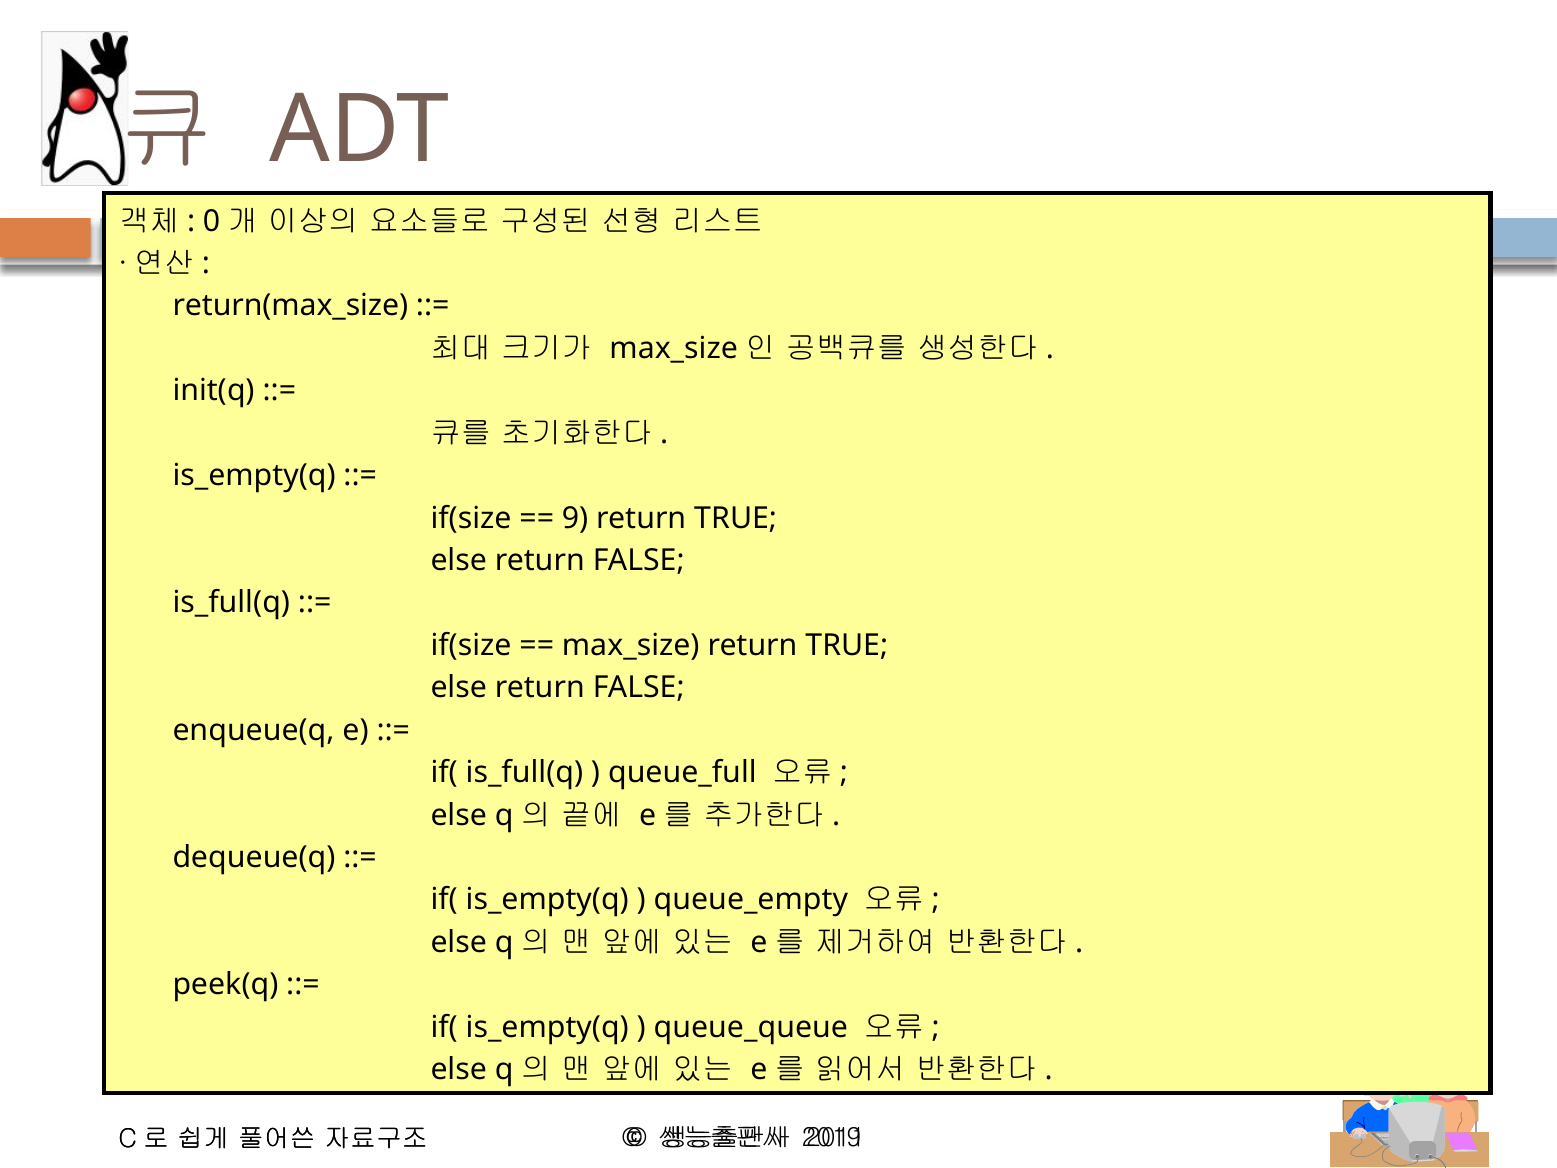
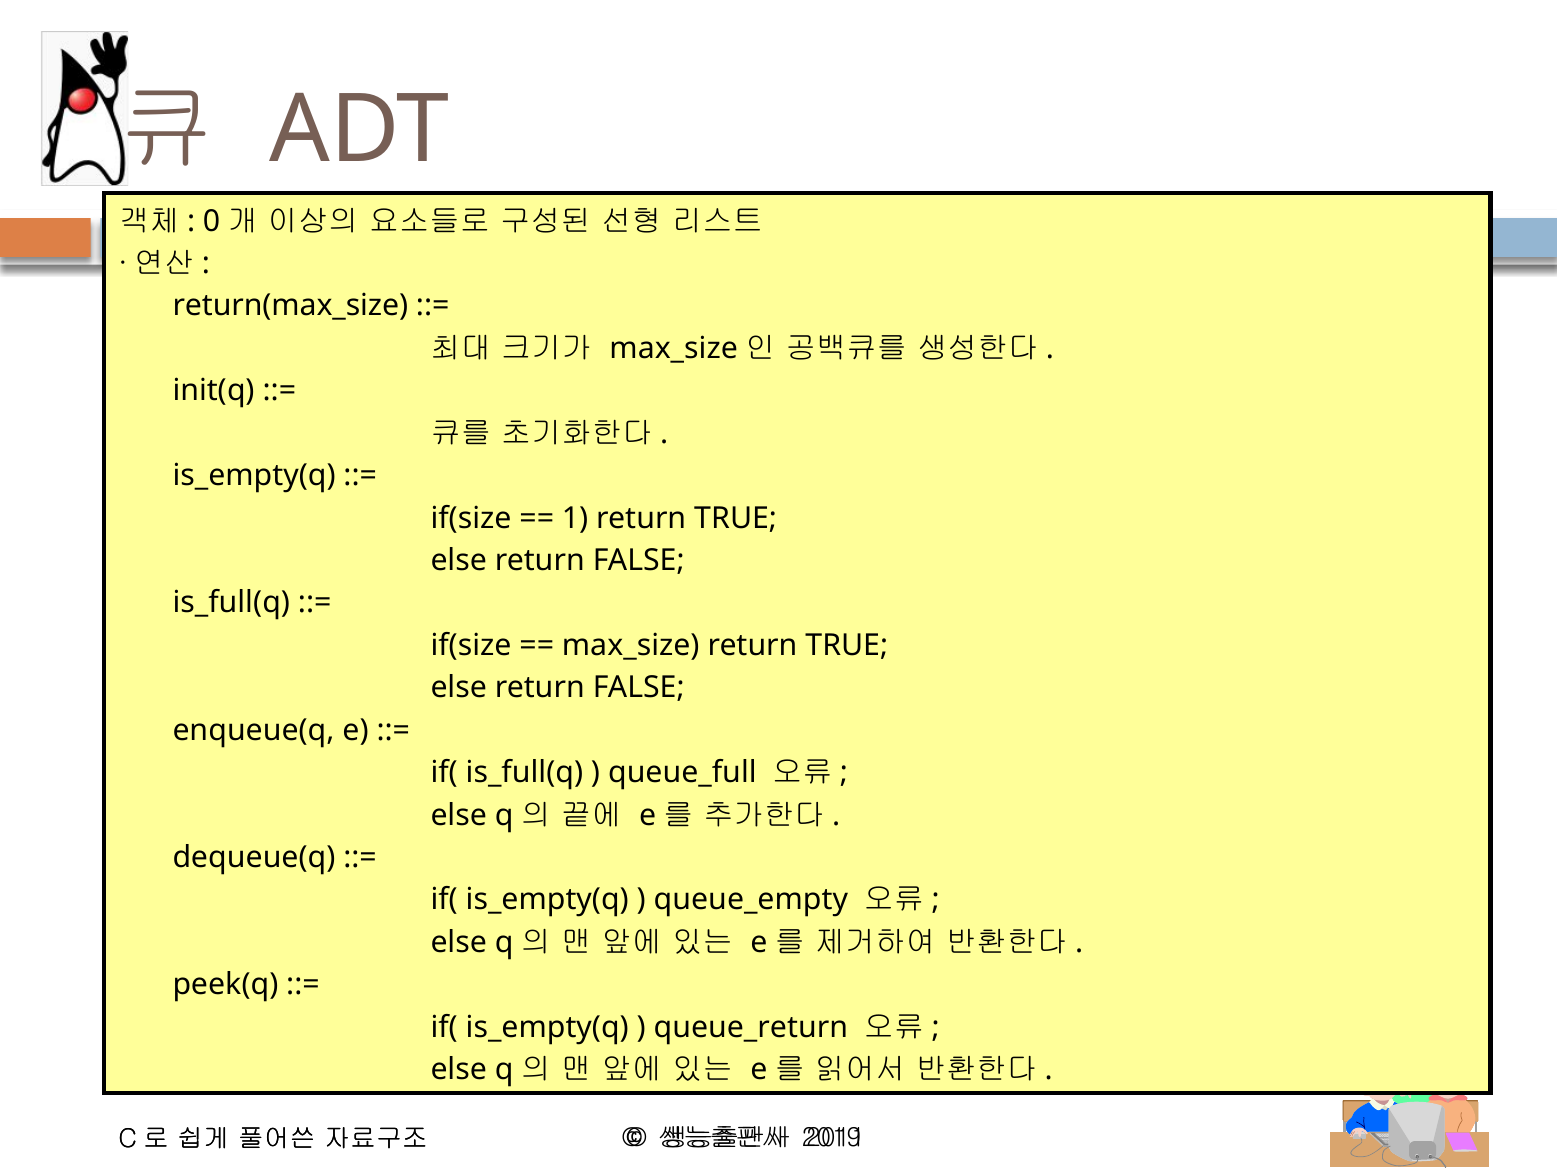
9: 9 -> 1 (575, 518)
queue_queue: queue_queue -> queue_return (751, 1027)
